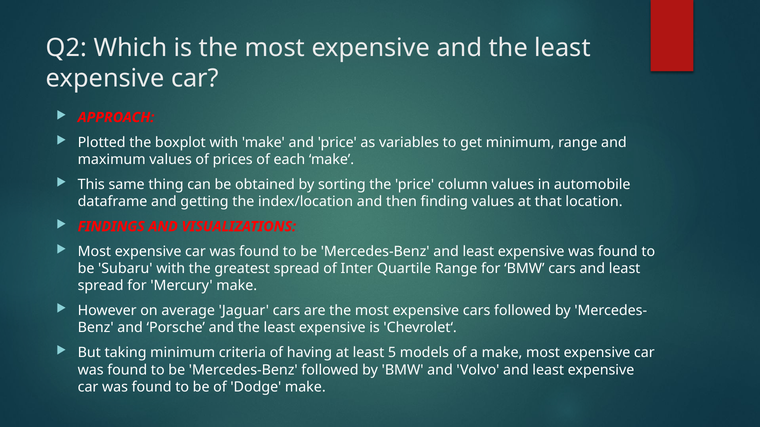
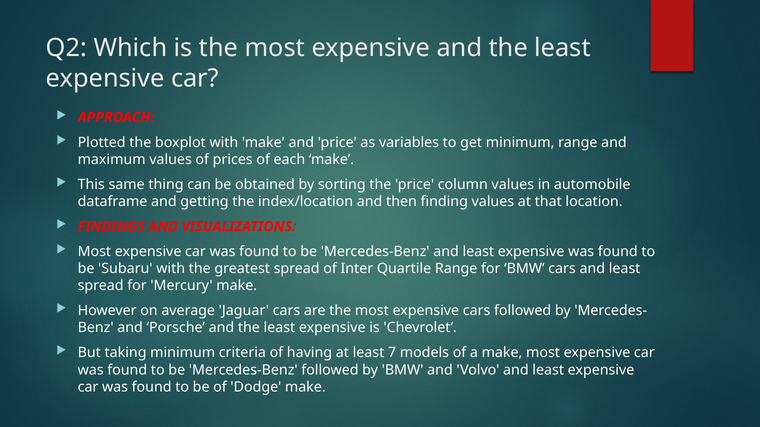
5: 5 -> 7 (392, 353)
